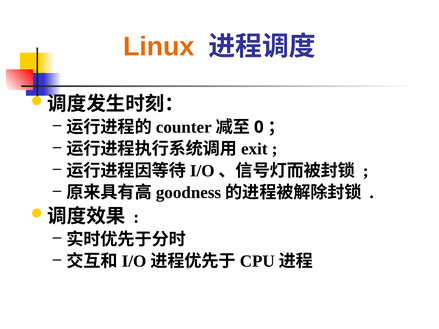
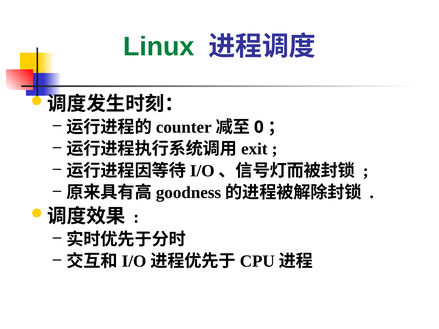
Linux colour: orange -> green (159, 47)
